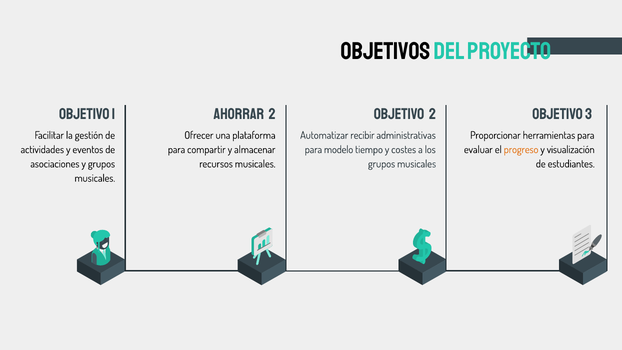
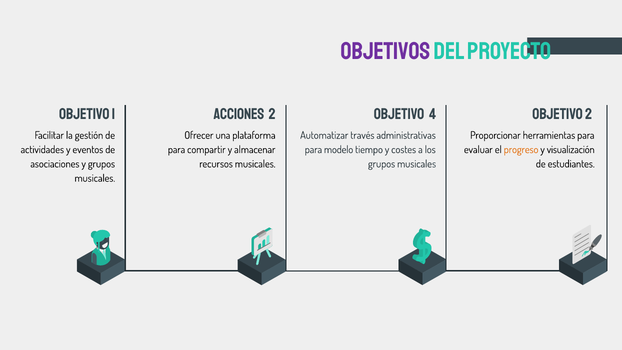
Objetivos colour: black -> purple (386, 51)
Ahorrar: Ahorrar -> Acciones (239, 114)
Objetivo 2: 2 -> 4 (433, 114)
Objetivo 3: 3 -> 2 (589, 114)
recibir: recibir -> través (362, 135)
